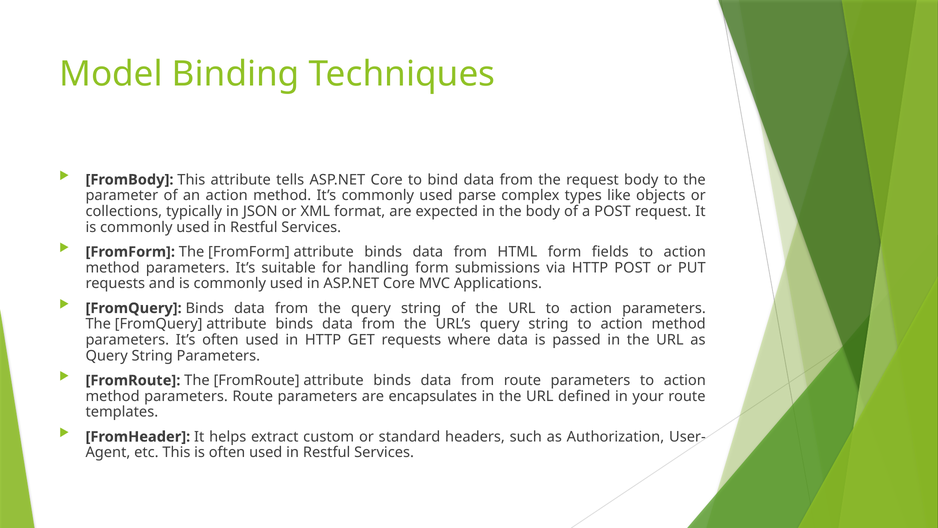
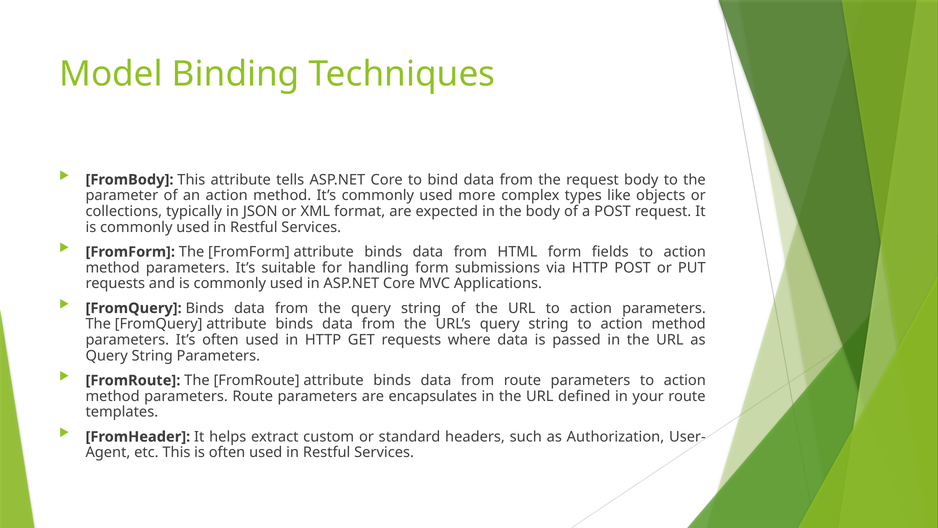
parse: parse -> more (477, 195)
